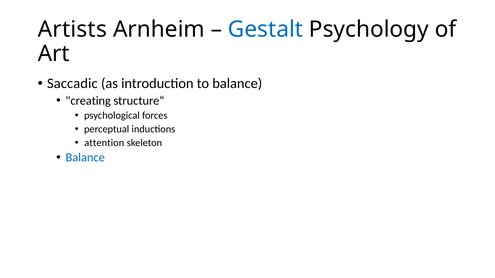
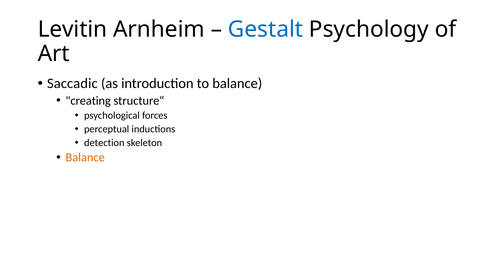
Artists: Artists -> Levitin (73, 29)
attention: attention -> detection (104, 143)
Balance colour: blue -> orange (85, 158)
